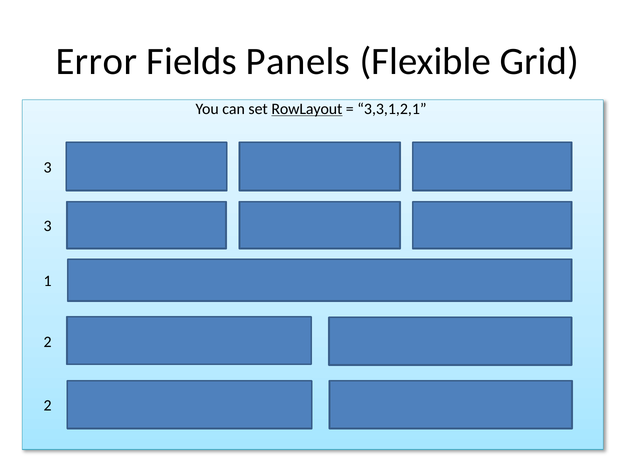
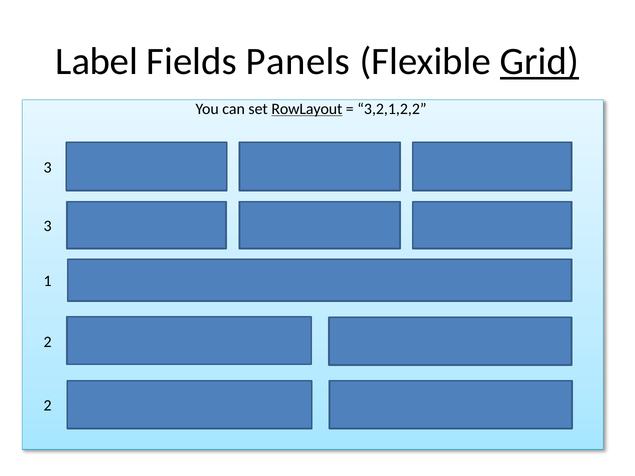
Error: Error -> Label (97, 61)
Grid underline: none -> present (539, 61)
3,3,1,2,1: 3,3,1,2,1 -> 3,2,1,2,2 (392, 109)
